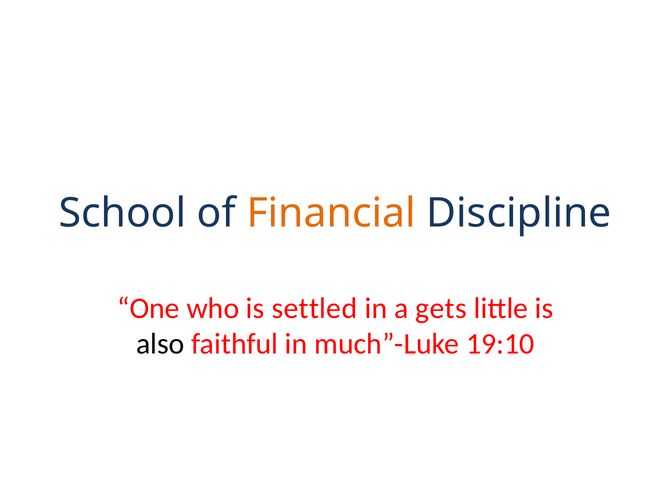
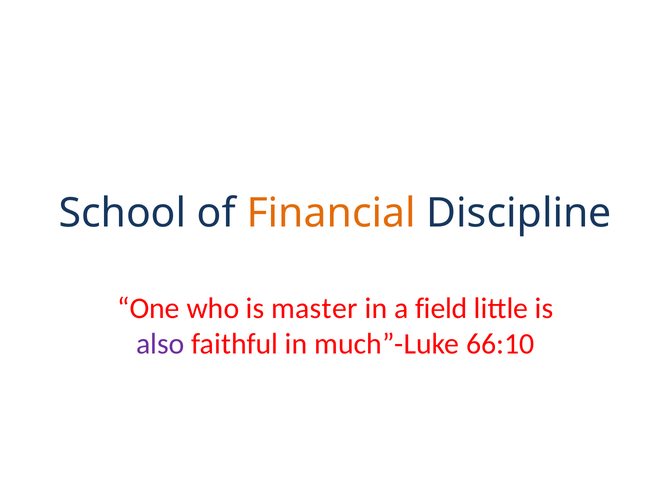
settled: settled -> master (314, 309)
gets: gets -> field (441, 309)
also colour: black -> purple (160, 344)
19:10: 19:10 -> 66:10 (500, 344)
